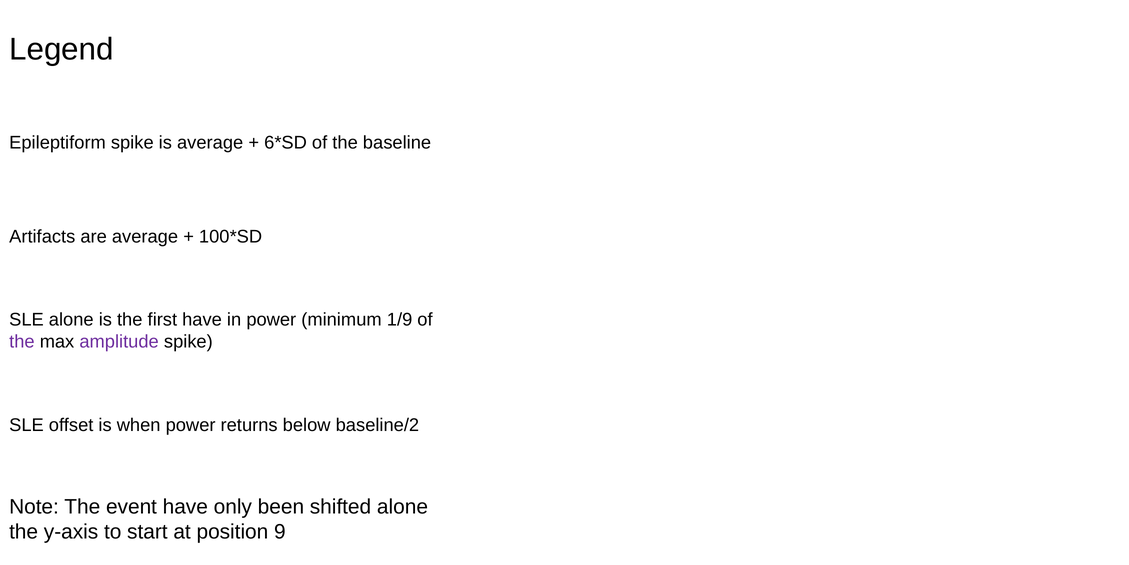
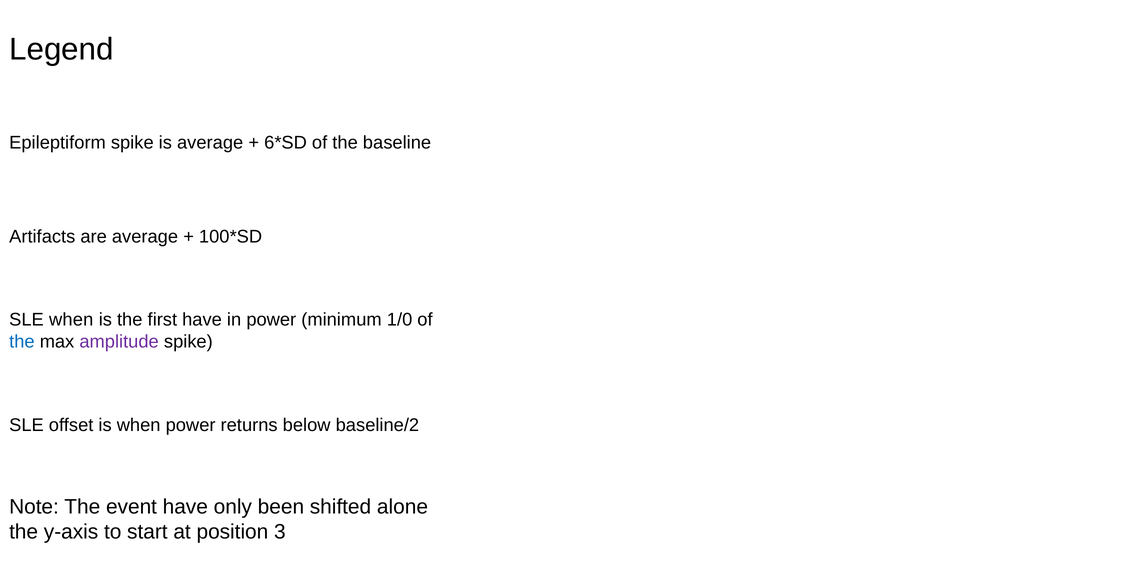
SLE alone: alone -> when (71, 320)
1/9: 1/9 -> 1/0 (400, 320)
the colour: purple -> blue (22, 342)
9: 9 -> 3 (280, 531)
